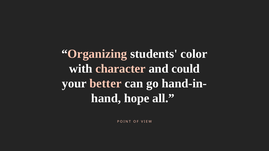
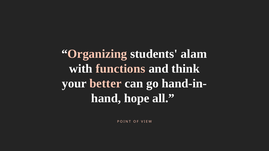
color: color -> alam (194, 54)
character: character -> functions (120, 69)
could: could -> think (186, 69)
